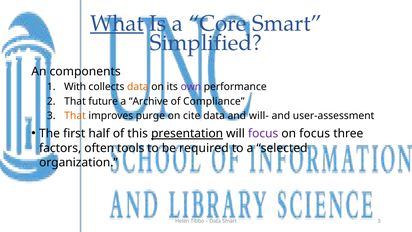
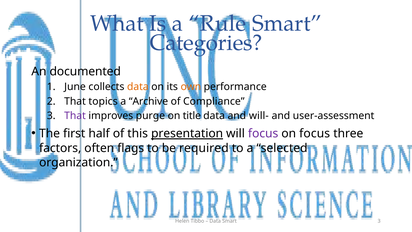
What underline: present -> none (117, 24)
Core: Core -> Rule (217, 24)
Simplified: Simplified -> Categories (206, 43)
components: components -> documented (85, 71)
With: With -> June (75, 87)
own colour: purple -> orange (191, 87)
future: future -> topics (103, 101)
That colour: orange -> purple (75, 116)
cite: cite -> title (192, 116)
tools: tools -> flags (131, 148)
